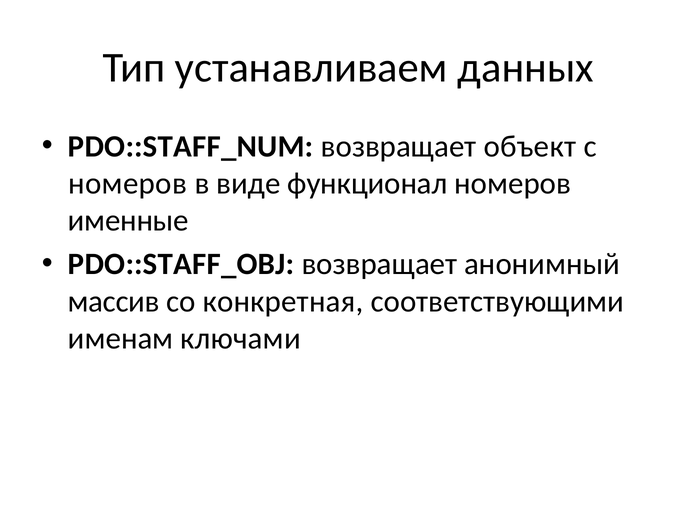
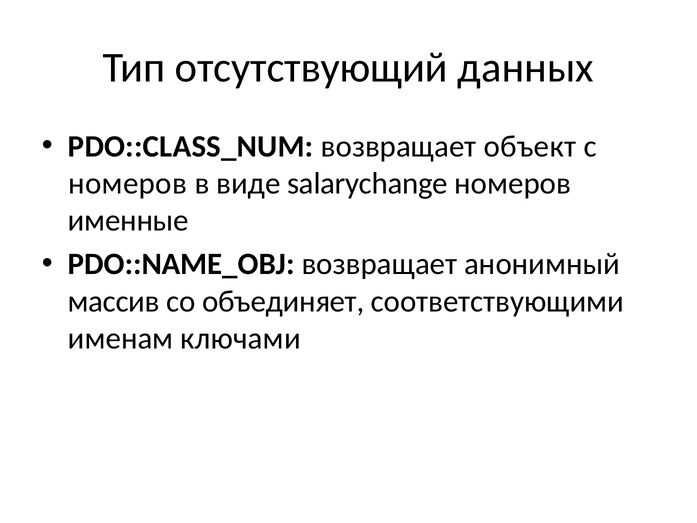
устанавливаем: устанавливаем -> отсутствующий (311, 67)
PDO::STAFF_NUM: PDO::STAFF_NUM -> PDO::CLASS_NUM (191, 146)
функционал: функционал -> salarychange (368, 183)
PDO::STAFF_OBJ: PDO::STAFF_OBJ -> PDO::NAME_OBJ (181, 264)
конкретная: конкретная -> объединяет (283, 301)
